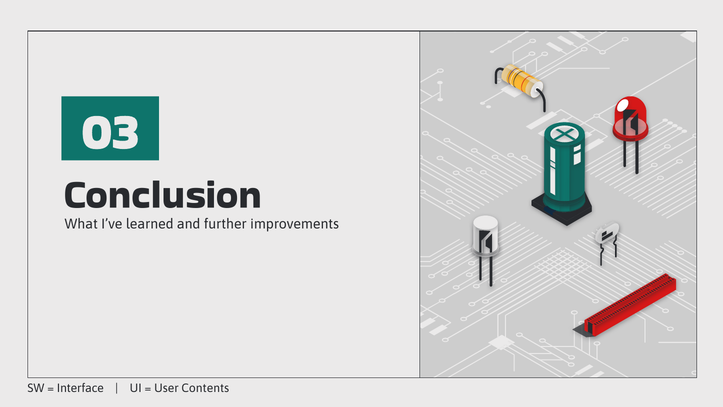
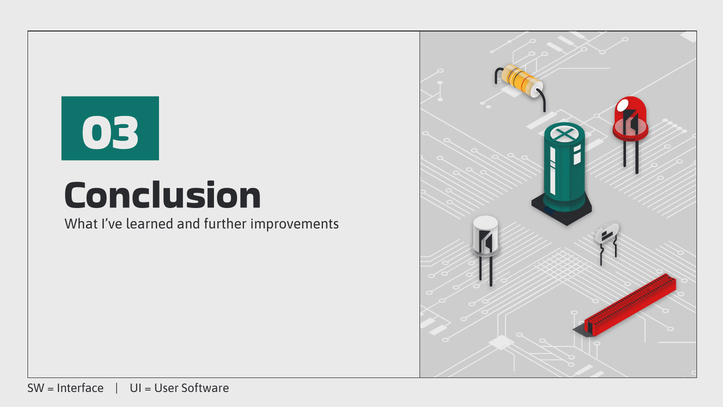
Contents: Contents -> Software (205, 388)
